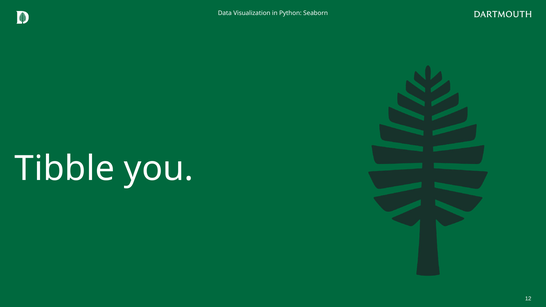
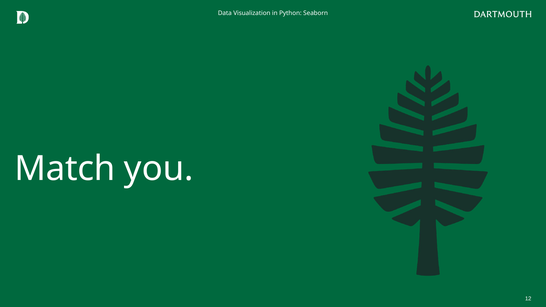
Tibble: Tibble -> Match (65, 169)
